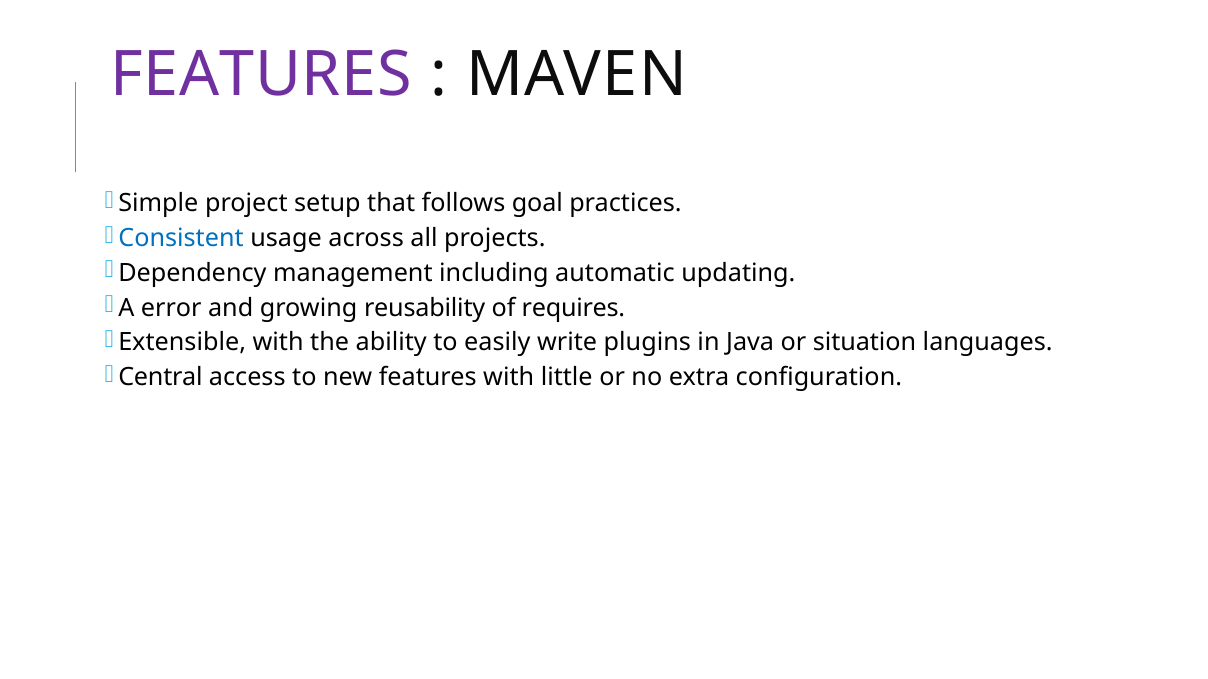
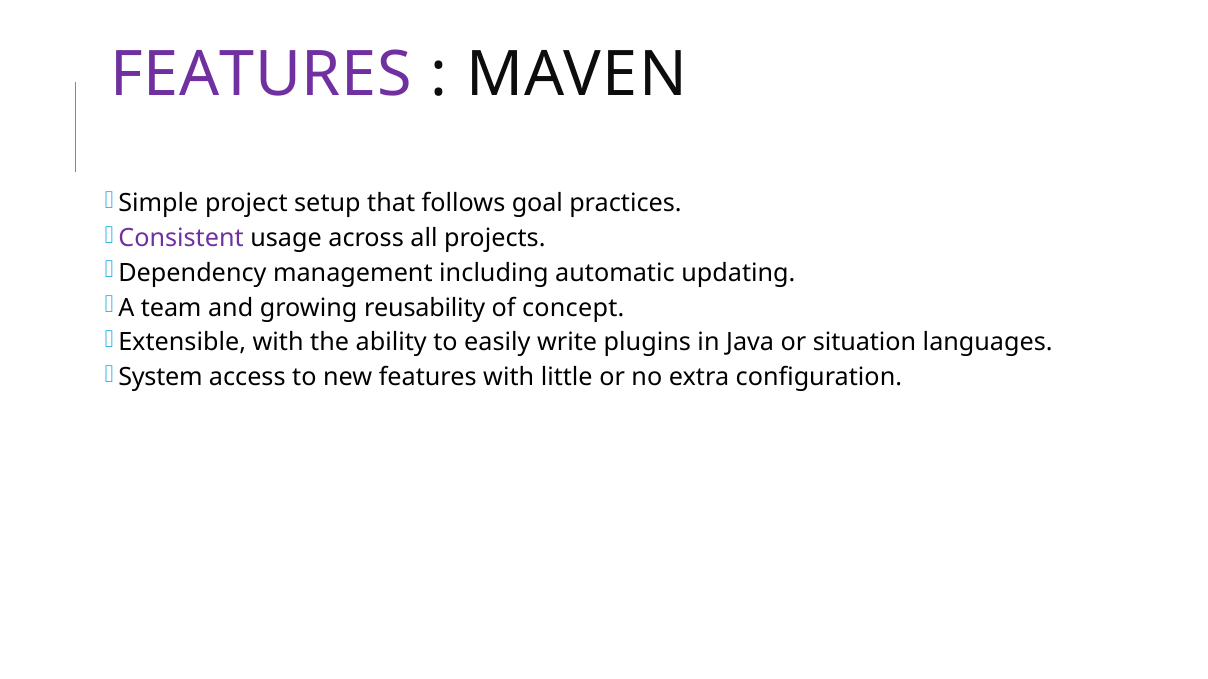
Consistent colour: blue -> purple (181, 239)
error: error -> team (171, 308)
requires: requires -> concept (573, 308)
Central: Central -> System (160, 378)
